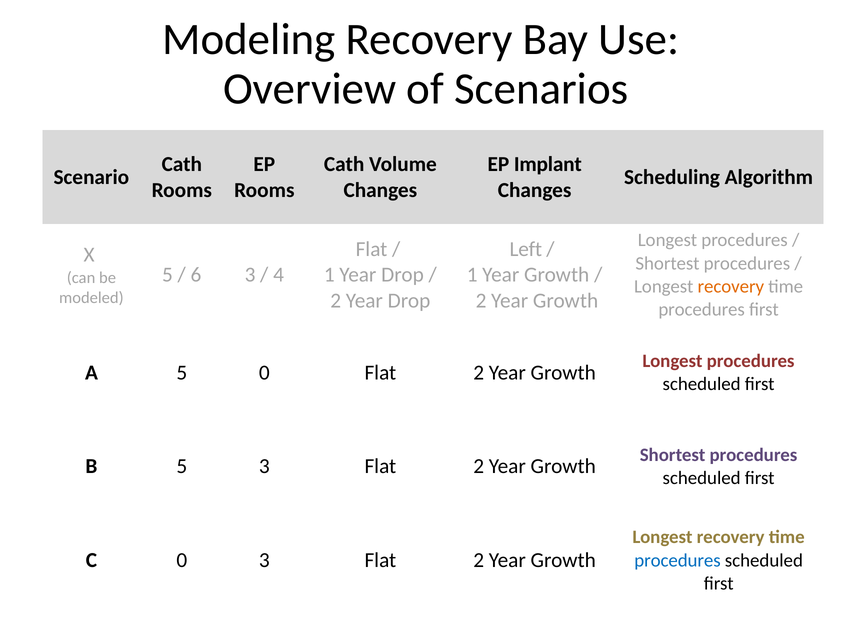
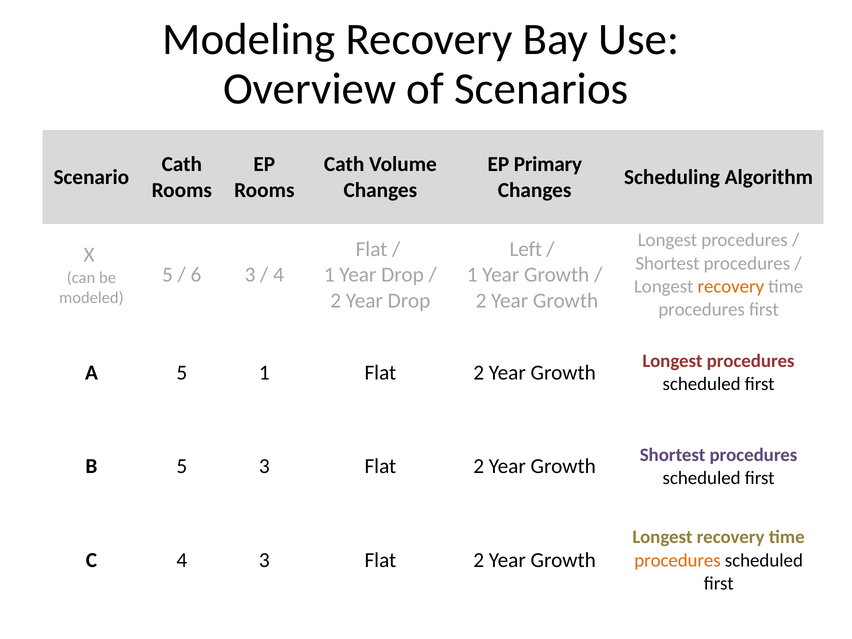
Implant: Implant -> Primary (548, 164)
5 0: 0 -> 1 (264, 373)
C 0: 0 -> 4 (182, 560)
procedures colour: blue -> orange (677, 560)
